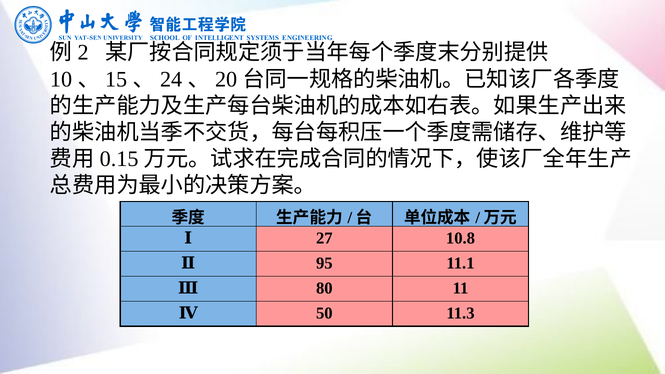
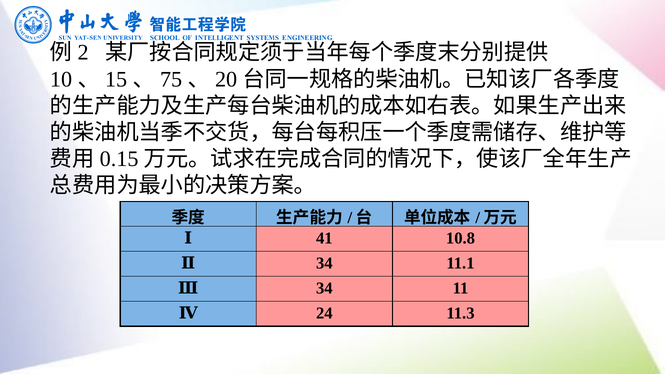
24: 24 -> 75 (171, 79)
27: 27 -> 41 (324, 238)
Ⅱ 95: 95 -> 34 (324, 263)
Ⅲ 80: 80 -> 34 (324, 288)
50: 50 -> 24 (324, 313)
